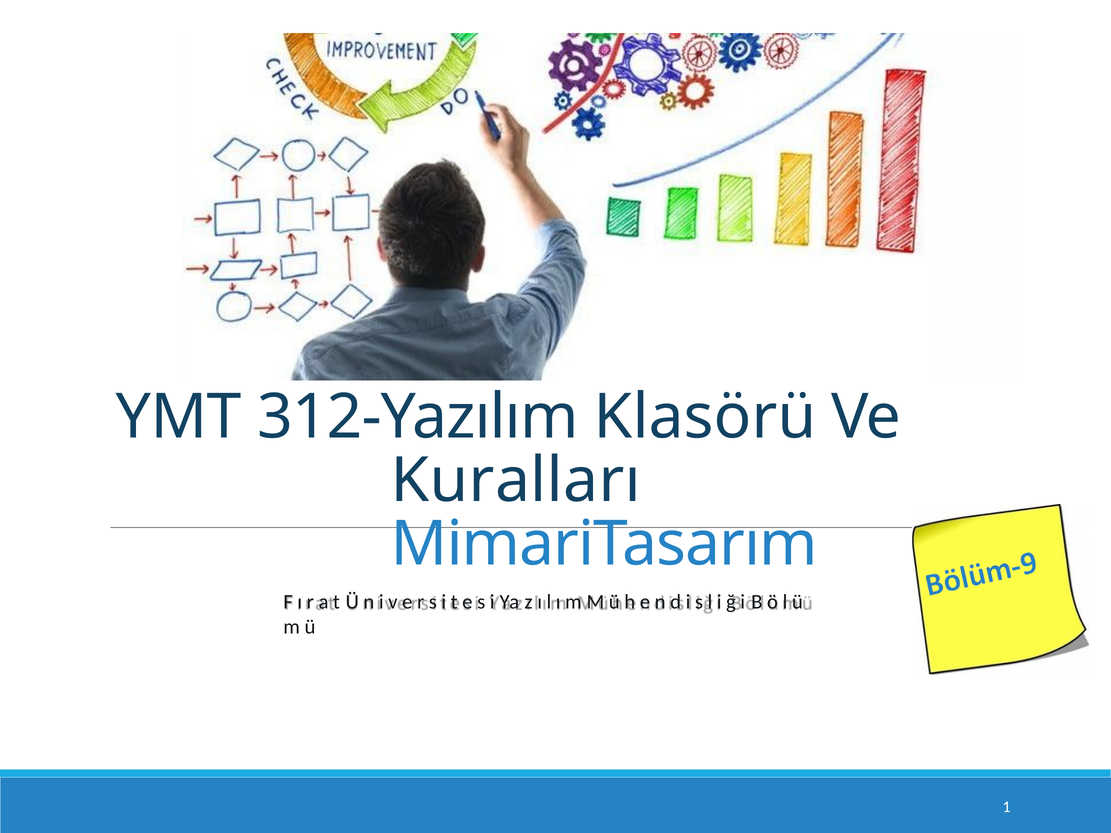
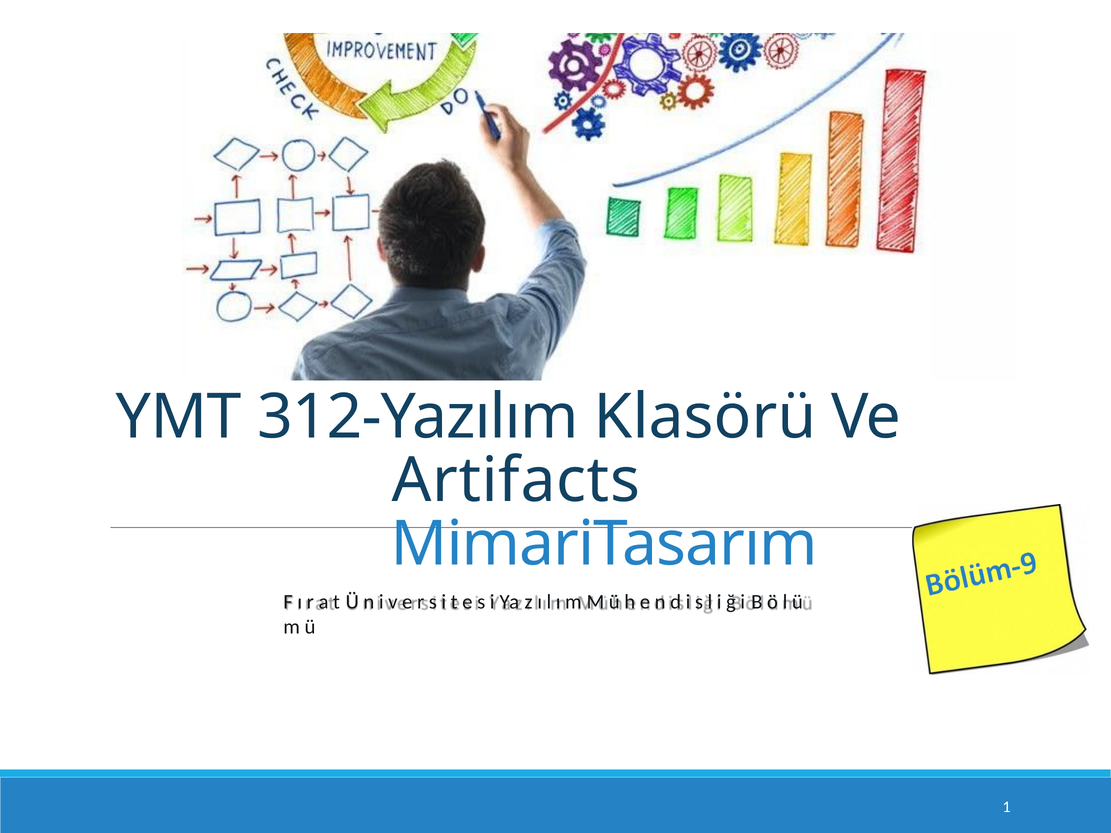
Kuralları: Kuralları -> Artifacts (516, 481)
